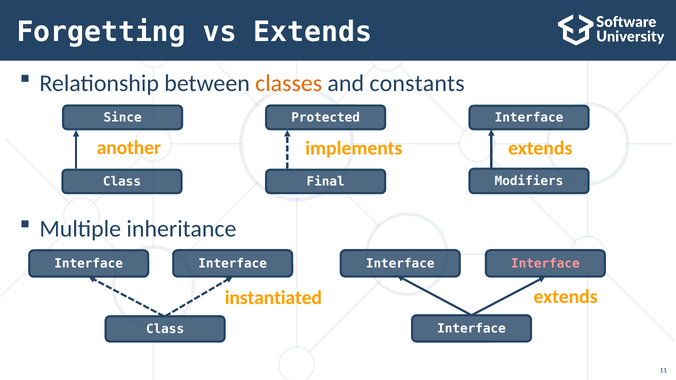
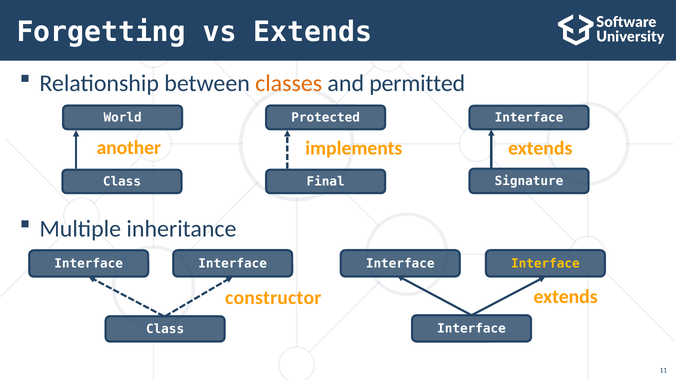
constants: constants -> permitted (417, 83)
Since: Since -> World (123, 118)
Modifiers: Modifiers -> Signature (529, 181)
Interface colour: pink -> yellow (545, 264)
instantiated: instantiated -> constructor (273, 298)
